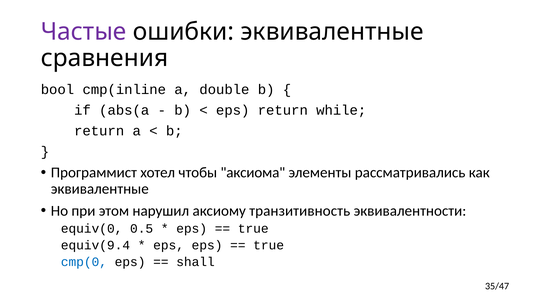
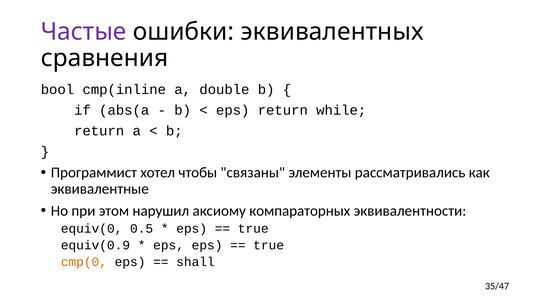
ошибки эквивалентные: эквивалентные -> эквивалентных (332, 32)
аксиома: аксиома -> связаны (253, 173)
транзитивность: транзитивность -> компараторных (300, 211)
equiv(9.4: equiv(9.4 -> equiv(0.9 (95, 245)
cmp(0 colour: blue -> orange (84, 262)
